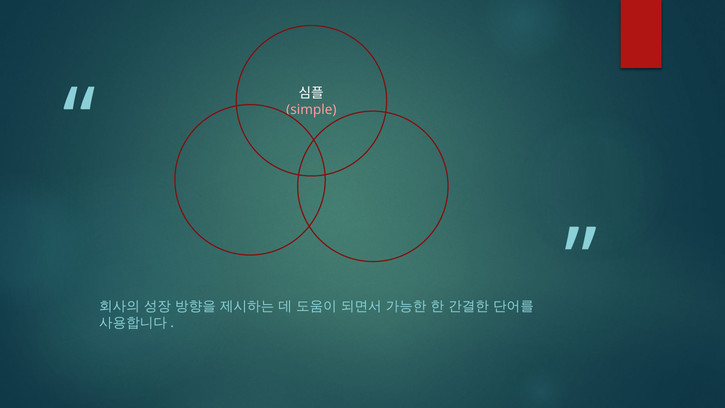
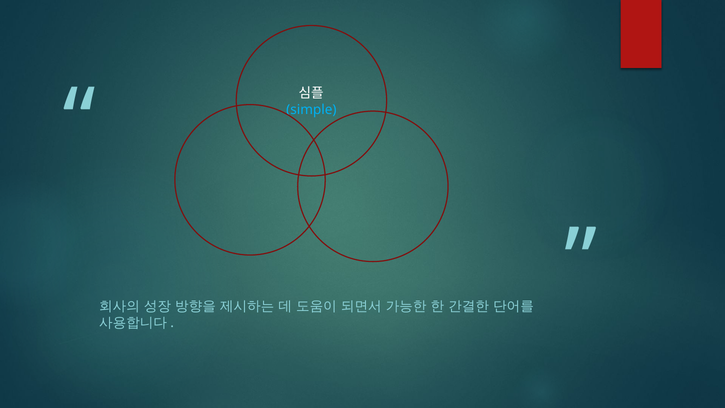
simple colour: pink -> light blue (311, 110)
